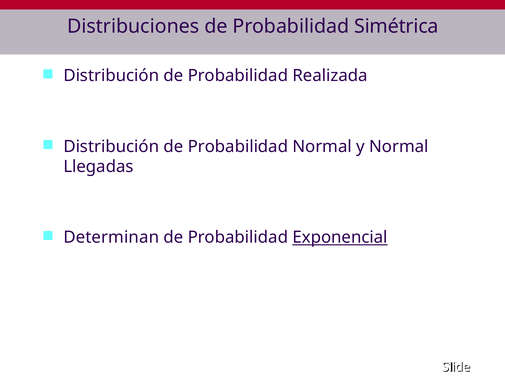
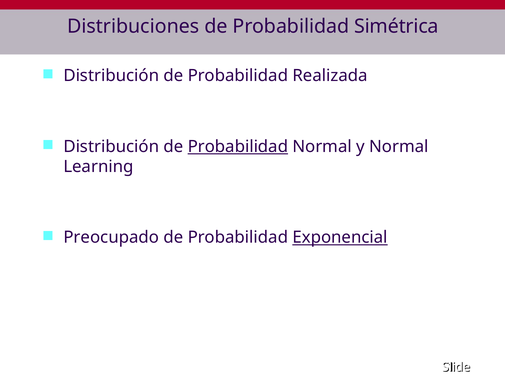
Probabilidad underline: none -> present (238, 146)
Llegadas: Llegadas -> Learning (98, 167)
Determinan: Determinan -> Preocupado (111, 237)
